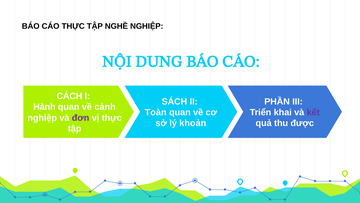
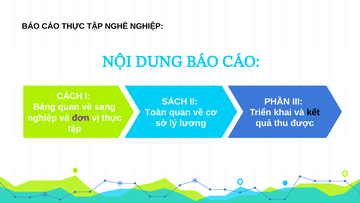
Hành: Hành -> Bảng (44, 107)
cảnh: cảnh -> sang (105, 107)
kết colour: purple -> black (313, 112)
khoản: khoản -> lương (193, 123)
